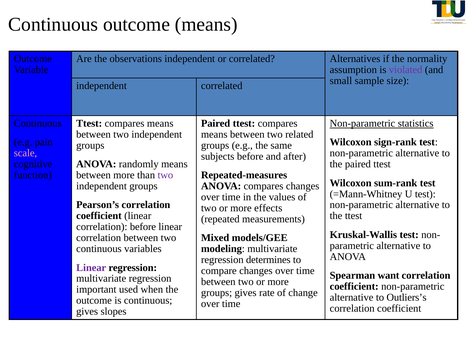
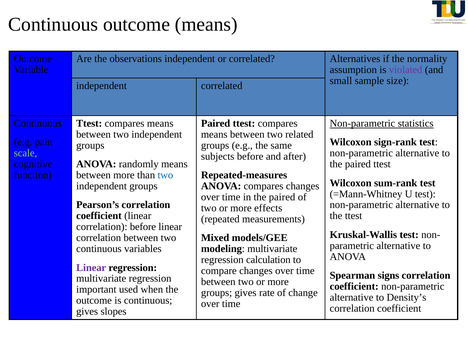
scale colour: pink -> light green (25, 153)
two colour: purple -> blue (165, 175)
in the values: values -> paired (282, 197)
determines: determines -> calculation (268, 260)
want: want -> signs (389, 275)
Outliers’s: Outliers’s -> Density’s (406, 297)
